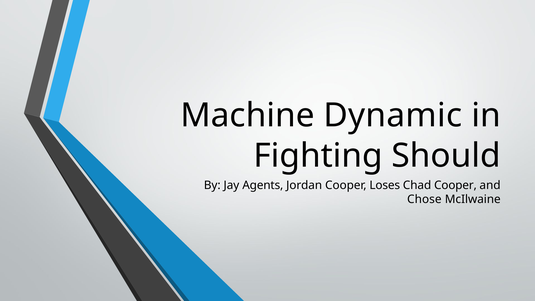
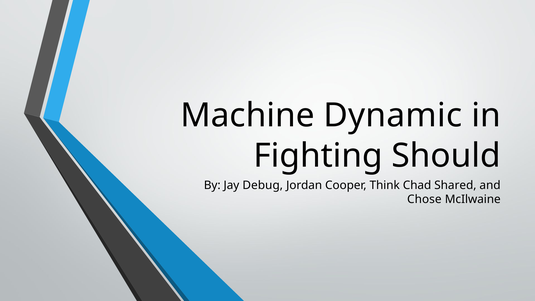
Agents: Agents -> Debug (263, 185)
Loses: Loses -> Think (385, 185)
Chad Cooper: Cooper -> Shared (455, 185)
